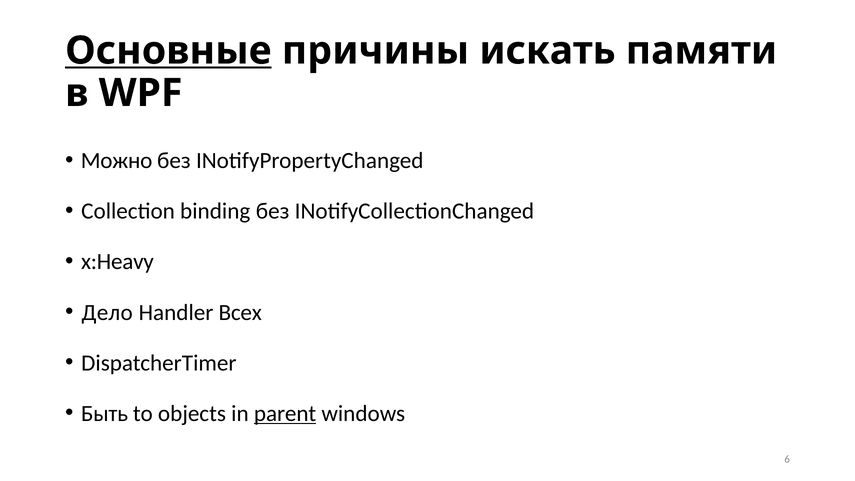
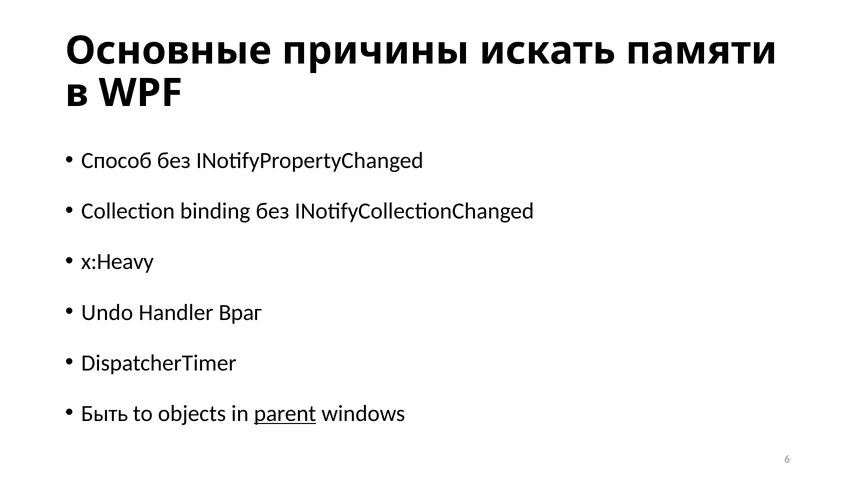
Основные underline: present -> none (168, 51)
Можно: Можно -> Способ (117, 161)
Дело: Дело -> Undo (107, 312)
Всех: Всех -> Враг (240, 312)
